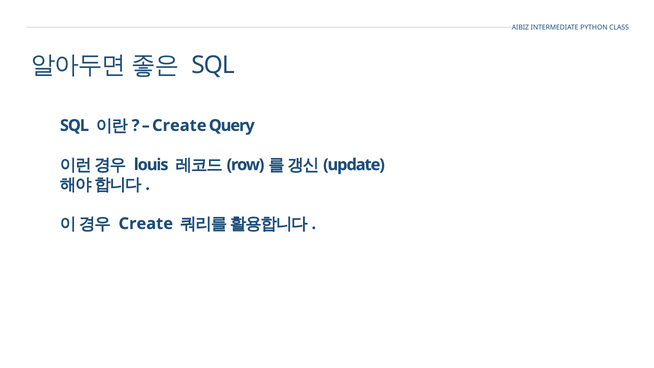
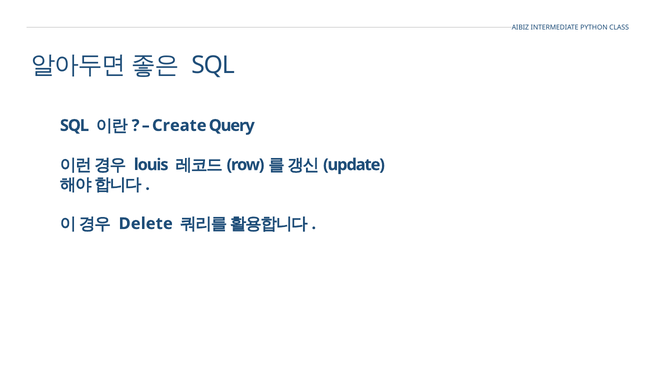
Create: Create -> Delete (146, 224)
